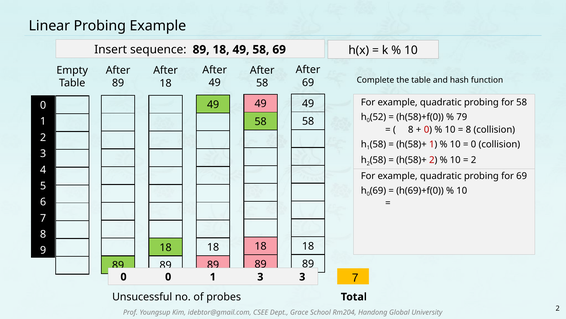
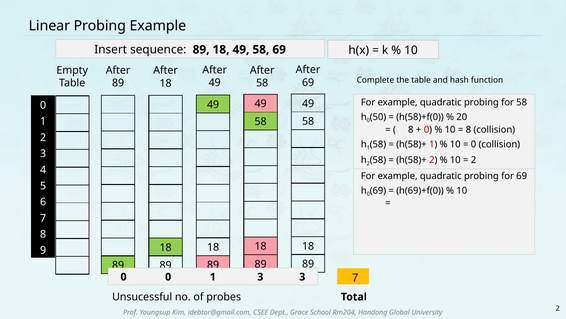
52: 52 -> 50 (378, 117)
79: 79 -> 20 (462, 117)
